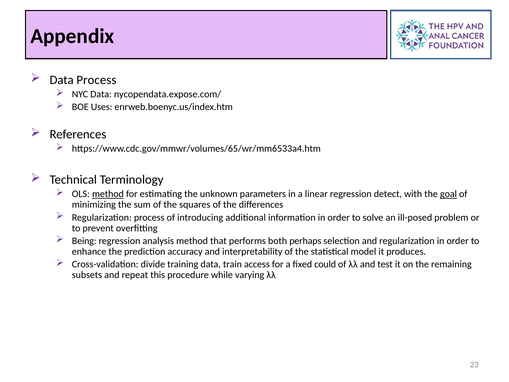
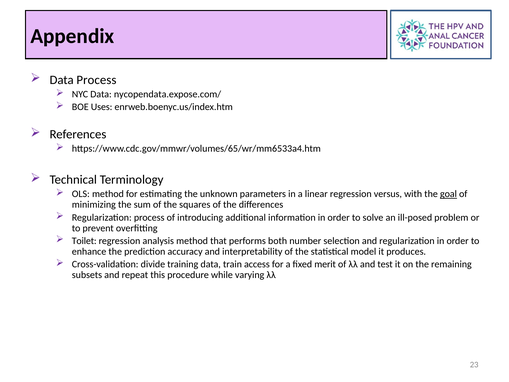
method underline: present -> none (108, 194)
detect: detect -> versus (388, 194)
Being: Being -> Toilet (84, 241)
perhaps: perhaps -> number (305, 241)
could: could -> merit (325, 264)
